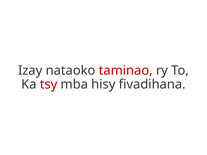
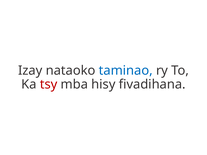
taminao colour: red -> blue (126, 71)
